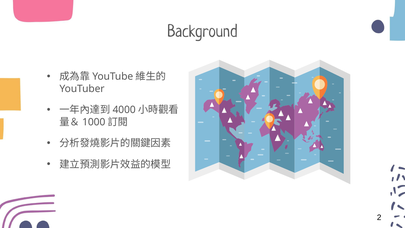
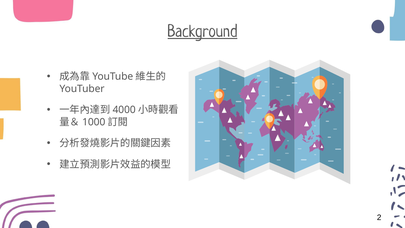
Background underline: none -> present (202, 31)
